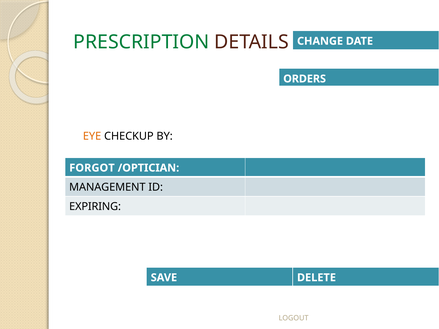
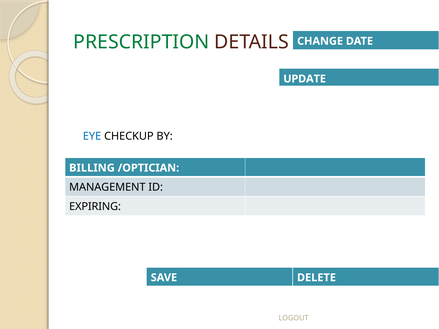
ORDERS: ORDERS -> UPDATE (305, 79)
EYE colour: orange -> blue (92, 136)
FORGOT: FORGOT -> BILLING (92, 168)
